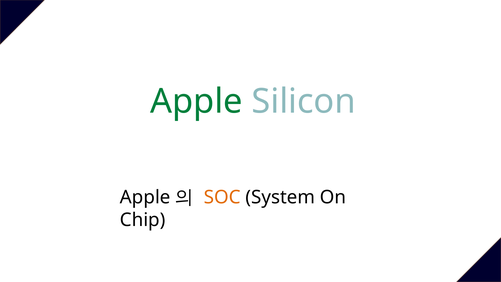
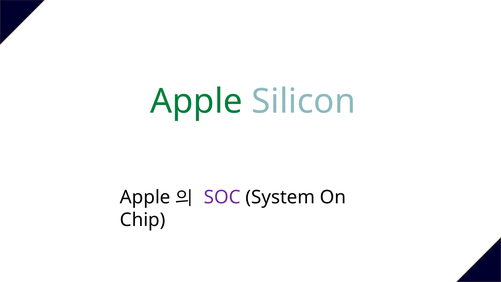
SOC colour: orange -> purple (222, 197)
